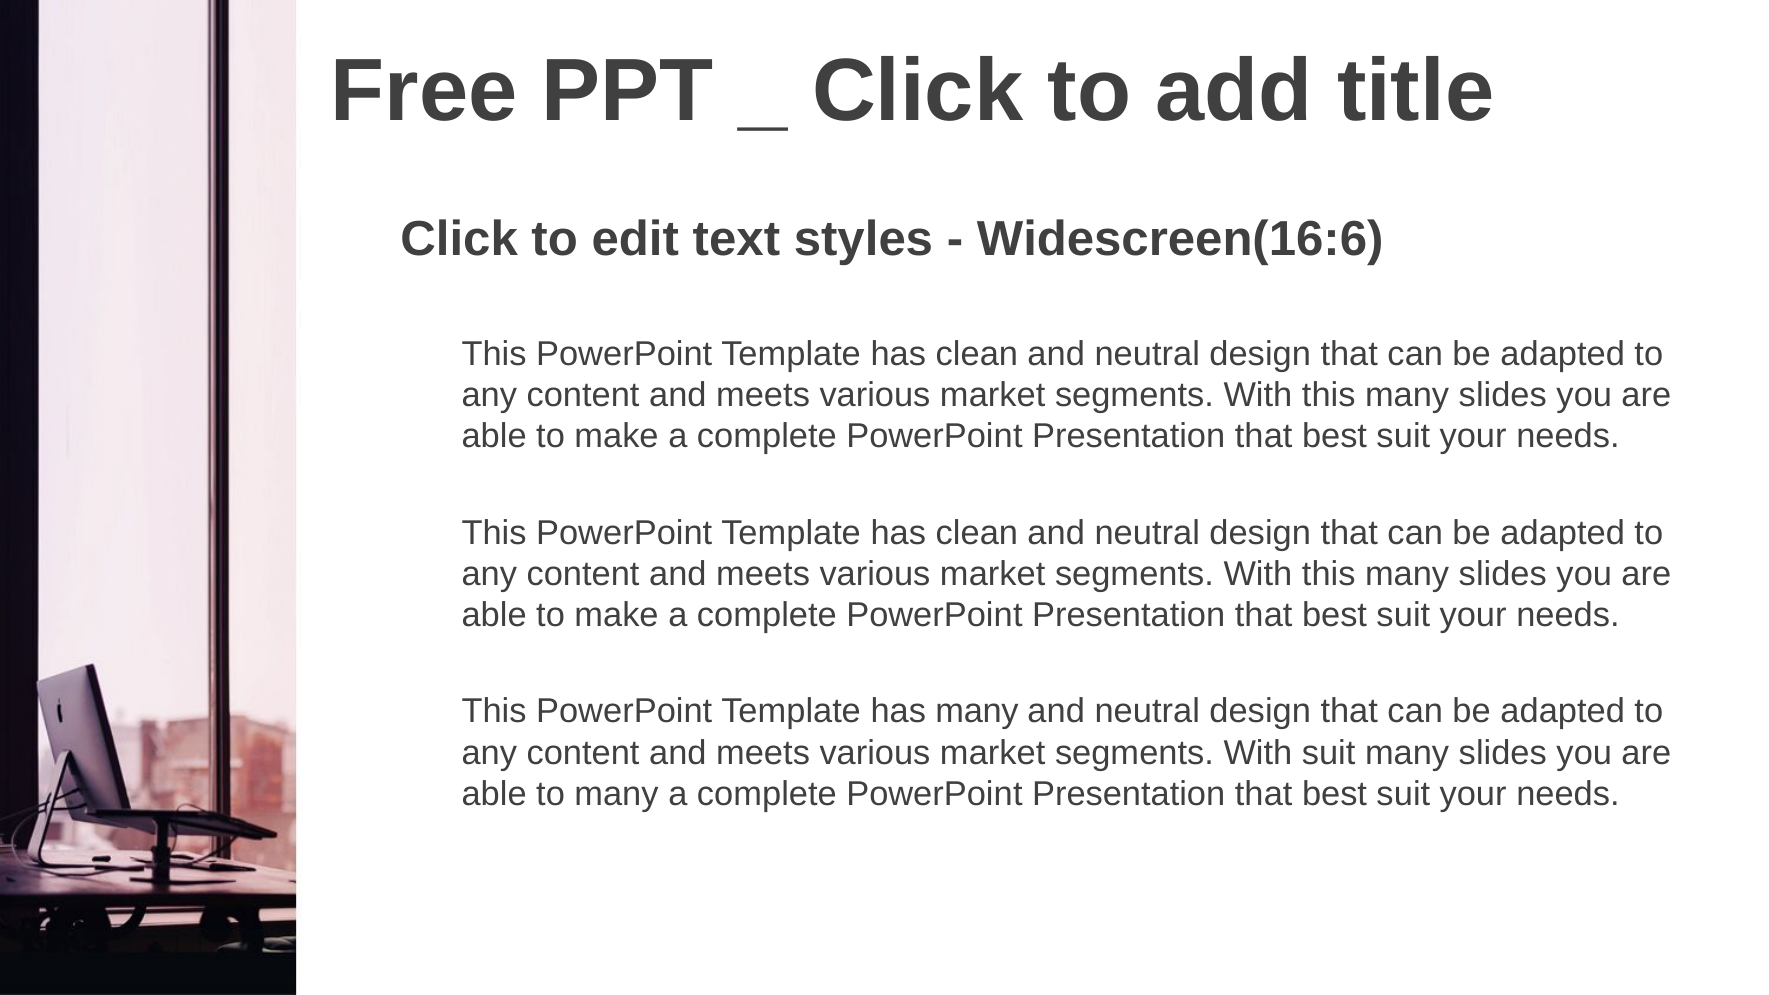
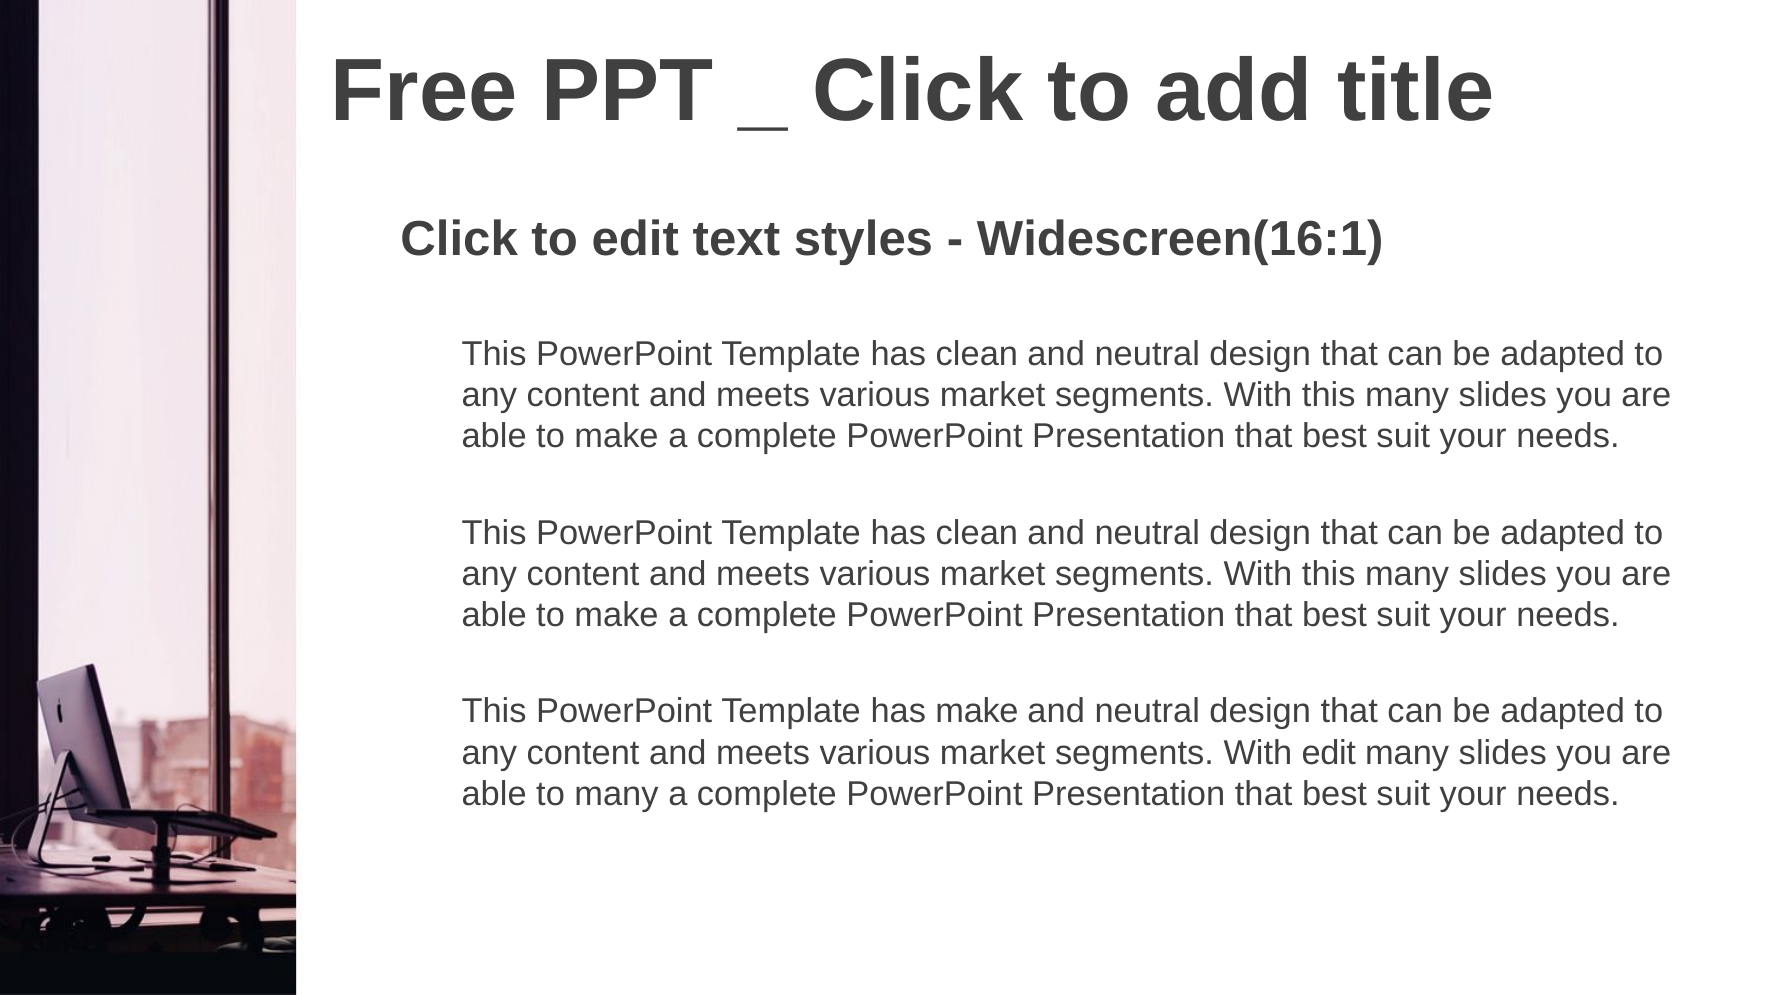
Widescreen(16:6: Widescreen(16:6 -> Widescreen(16:1 (1180, 239)
has many: many -> make (977, 712)
With suit: suit -> edit (1329, 753)
